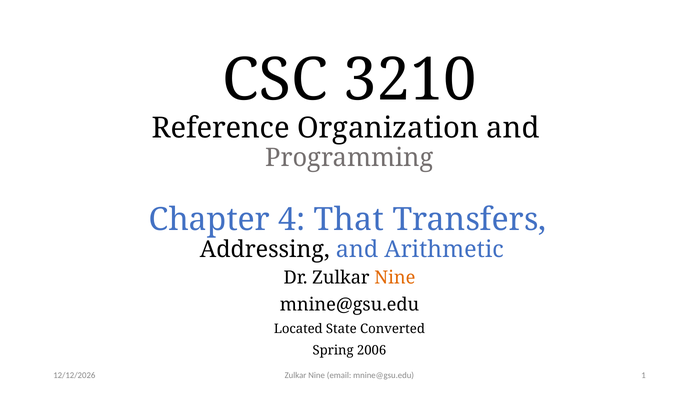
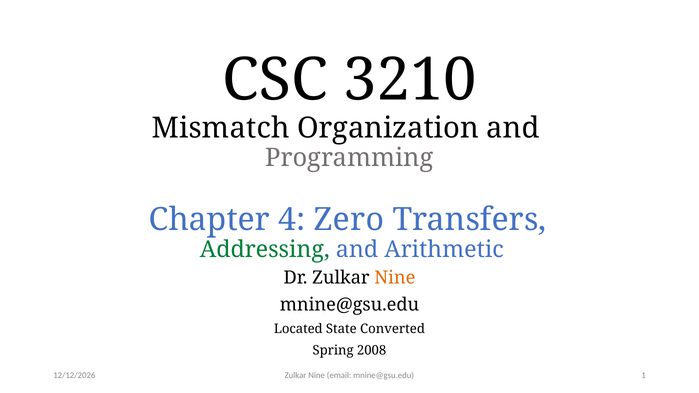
Reference: Reference -> Mismatch (221, 128)
That: That -> Zero (349, 220)
Addressing colour: black -> green (265, 250)
2006: 2006 -> 2008 (372, 351)
